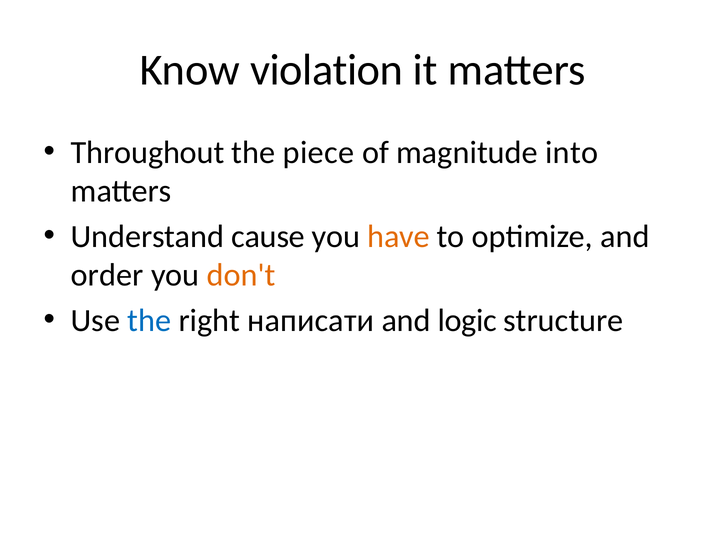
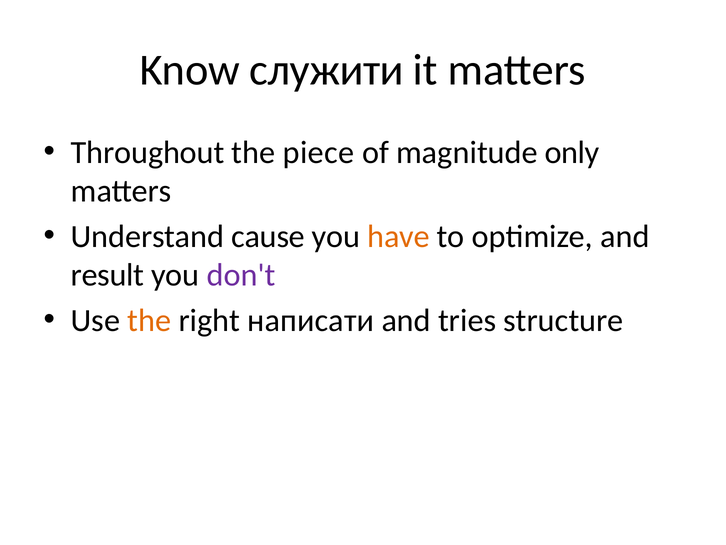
violation: violation -> служити (327, 70)
into: into -> only (572, 152)
order: order -> result (107, 275)
don't colour: orange -> purple (241, 275)
the colour: blue -> orange (149, 320)
logic: logic -> tries (467, 320)
